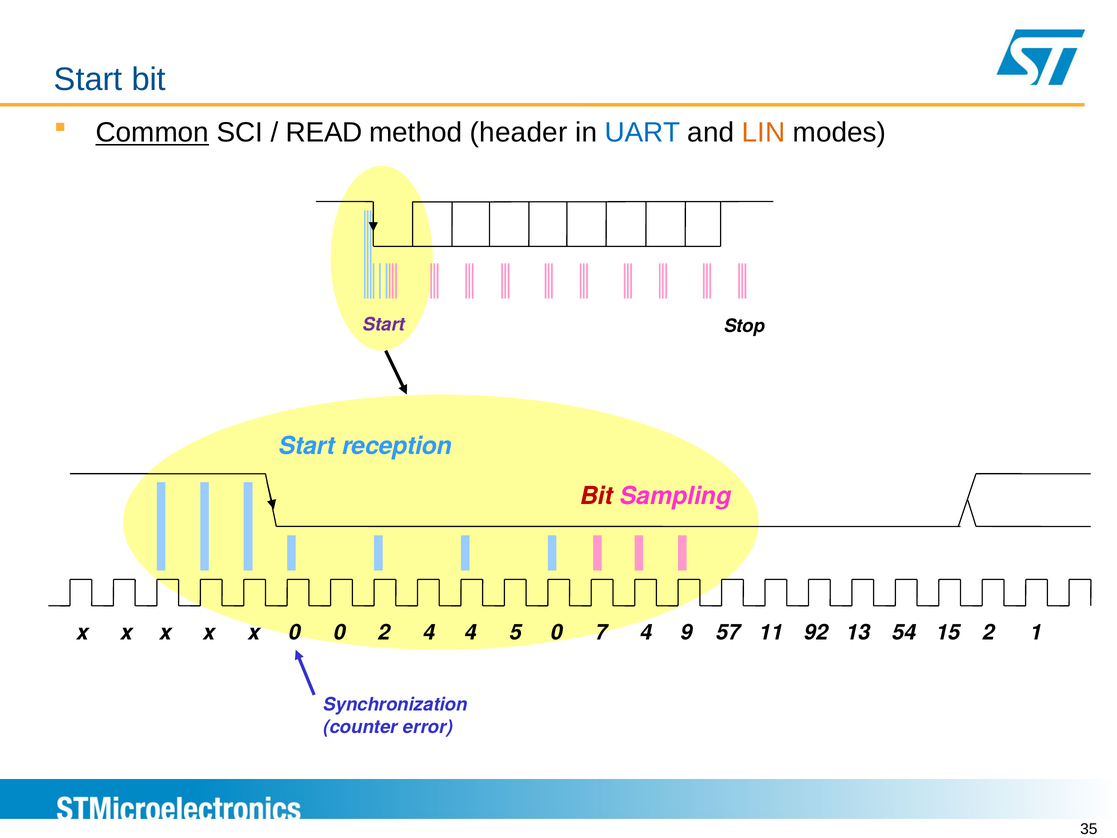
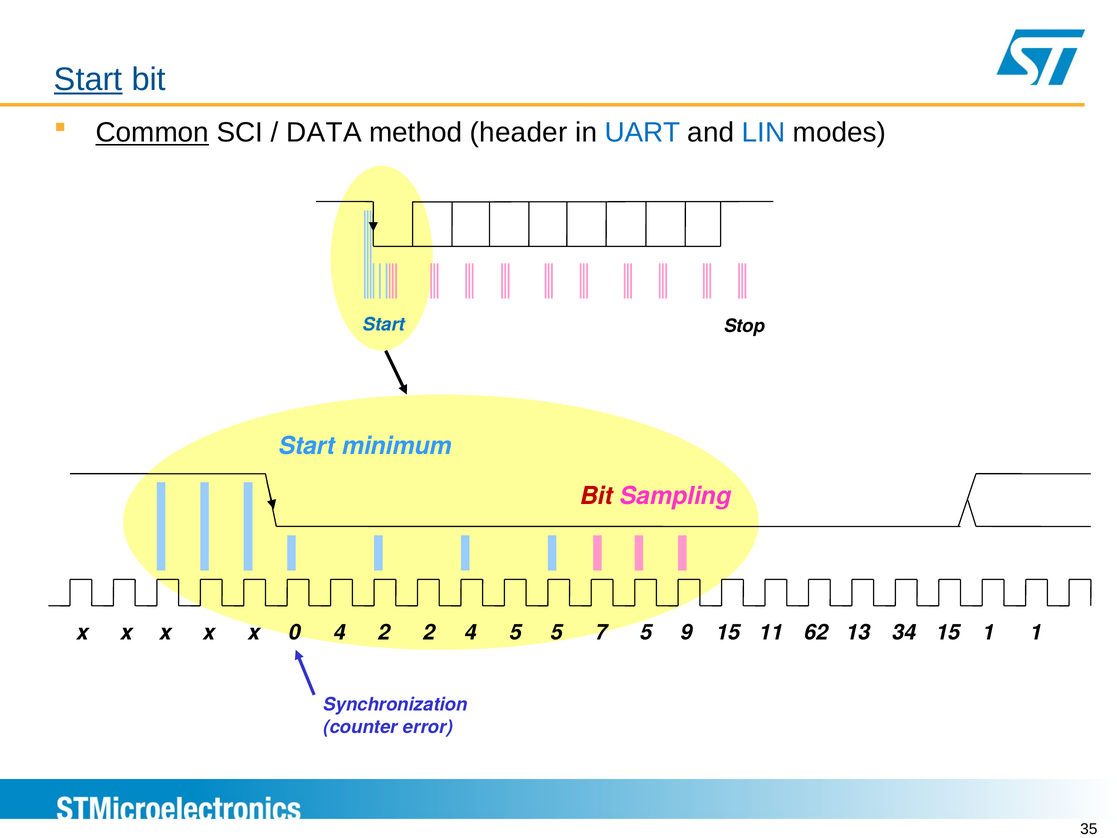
Start underline: none -> present (88, 79)
READ: READ -> DATA (324, 133)
LIN colour: orange -> blue (764, 133)
Start colour: purple -> blue (384, 325)
reception: reception -> minimum (397, 446)
0 0: 0 -> 4 (340, 632)
2 4: 4 -> 2 (429, 632)
5 0: 0 -> 5 (557, 632)
7 4: 4 -> 5 (646, 632)
9 57: 57 -> 15 (728, 632)
92: 92 -> 62 (816, 632)
54: 54 -> 34 (904, 632)
15 2: 2 -> 1 (989, 632)
